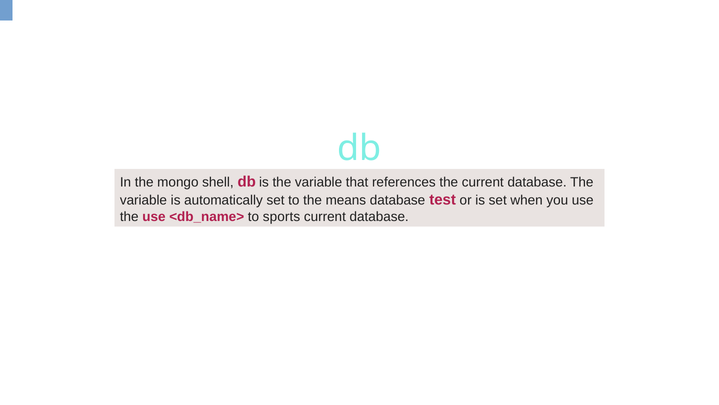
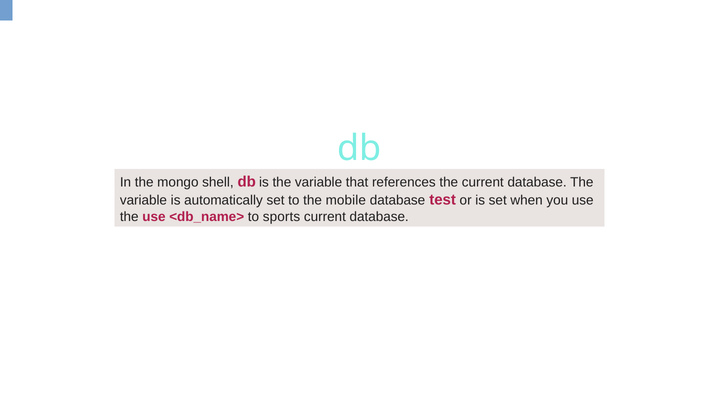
means: means -> mobile (346, 200)
